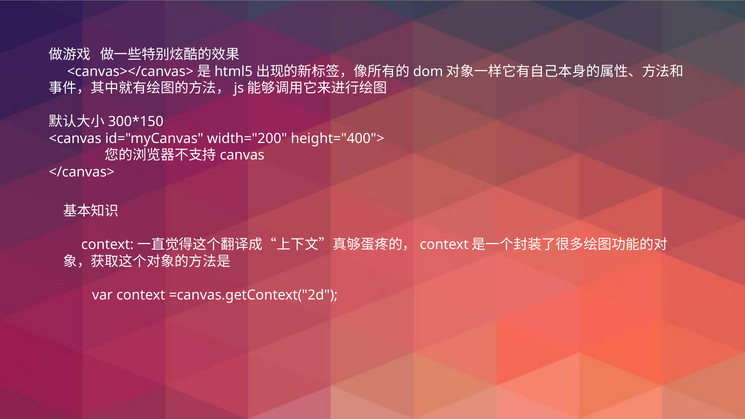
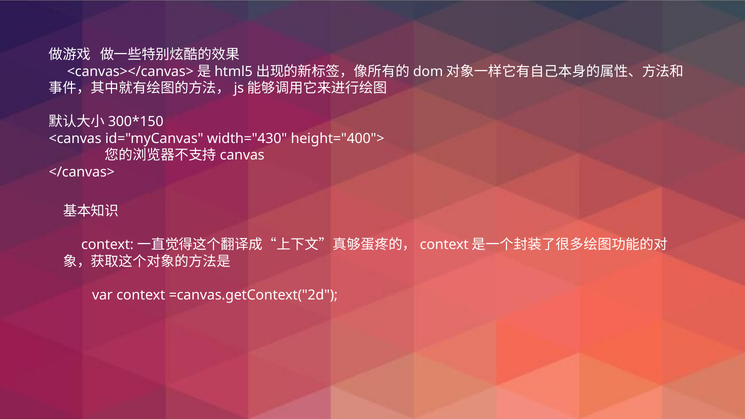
width="200: width="200 -> width="430 (247, 139)
